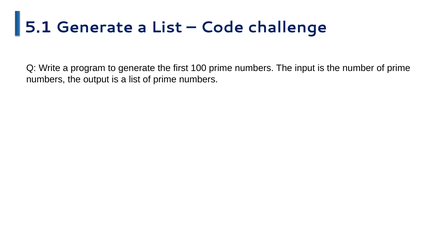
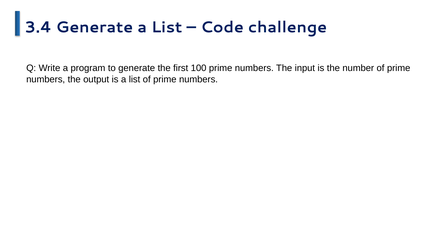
5.1: 5.1 -> 3.4 (38, 27)
